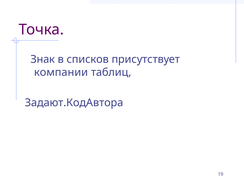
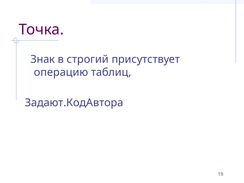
списков: списков -> строгий (88, 59)
компании: компании -> операцию (61, 72)
